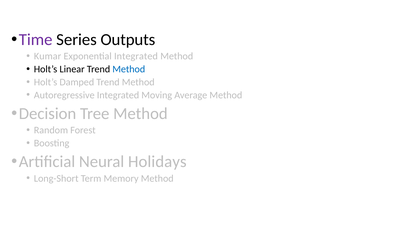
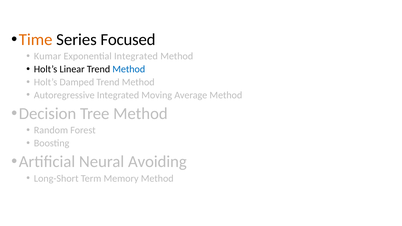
Time colour: purple -> orange (36, 40)
Outputs: Outputs -> Focused (128, 40)
Holidays: Holidays -> Avoiding (157, 162)
